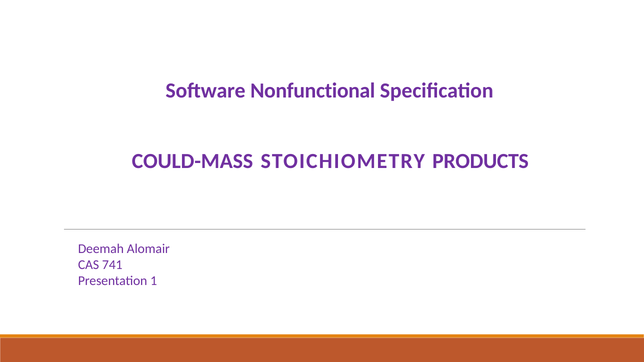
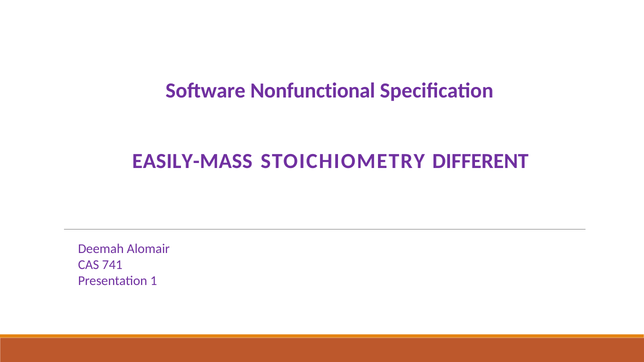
COULD-MASS: COULD-MASS -> EASILY-MASS (192, 161)
PRODUCTS: PRODUCTS -> DIFFERENT (480, 161)
